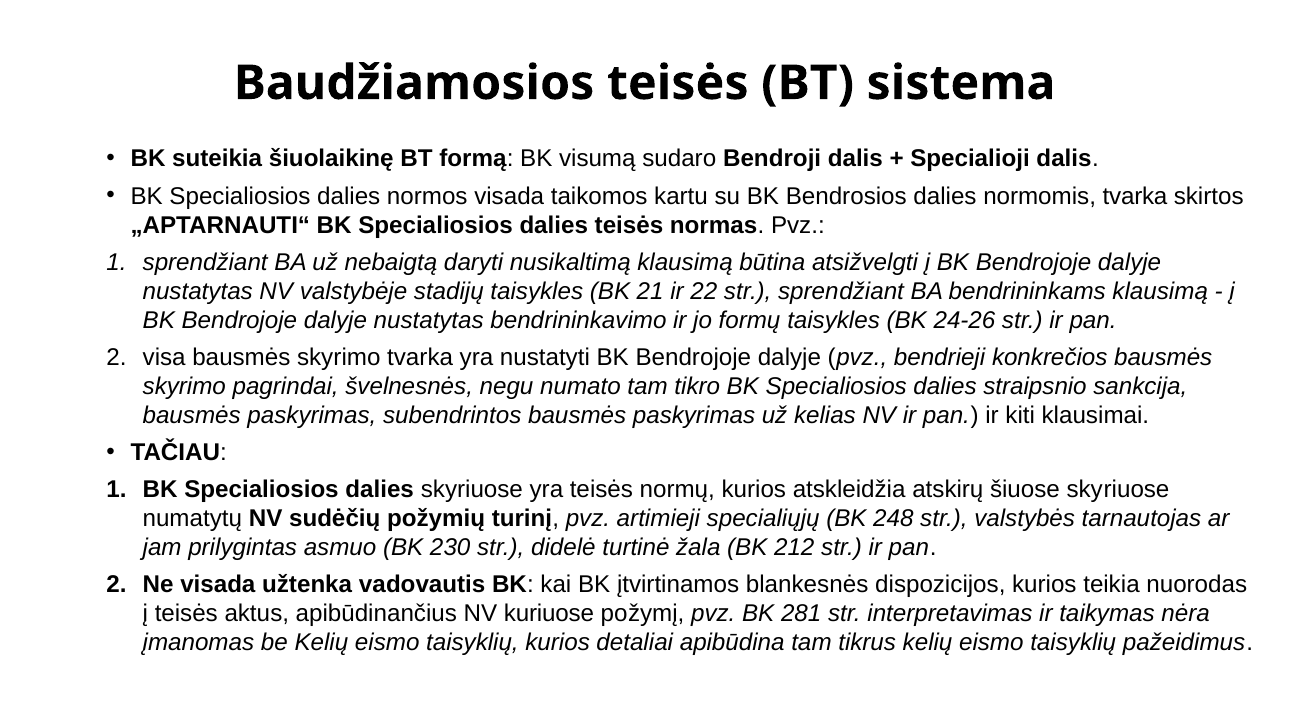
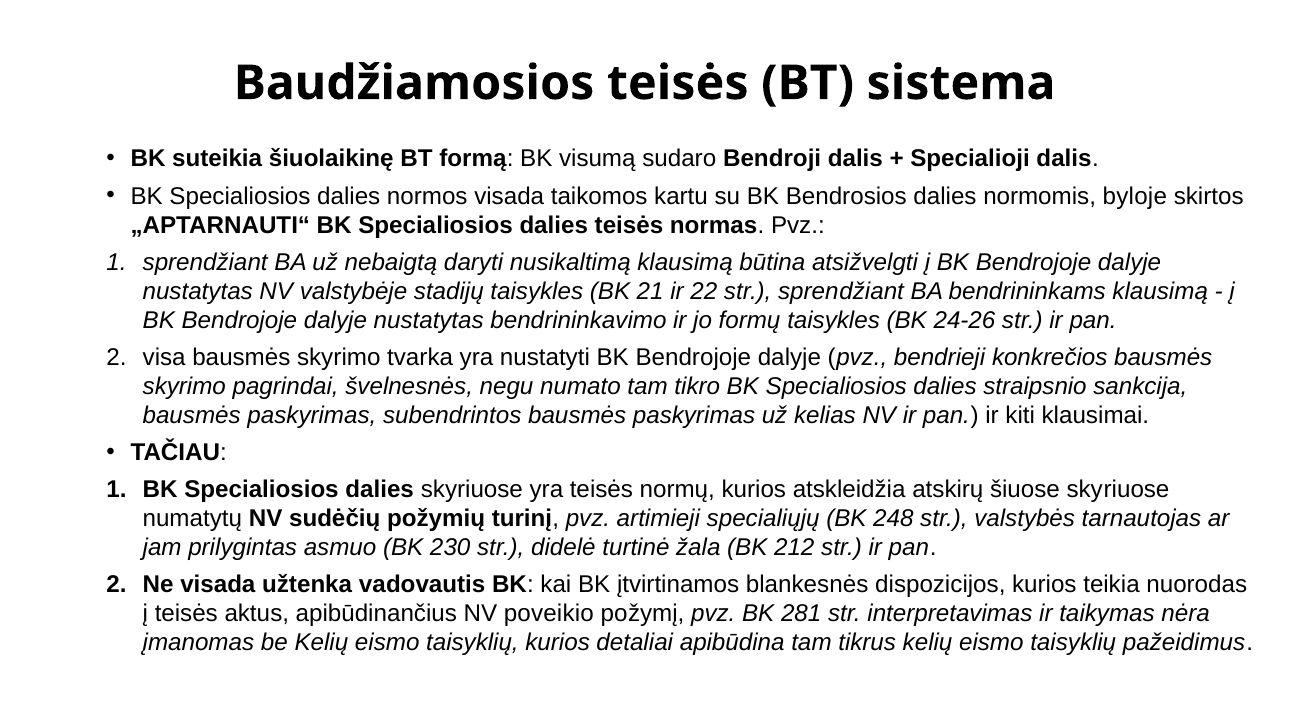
normomis tvarka: tvarka -> byloje (1135, 196)
kuriuose: kuriuose -> poveikio (549, 614)
